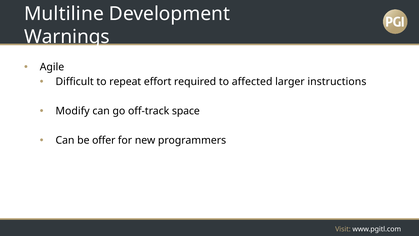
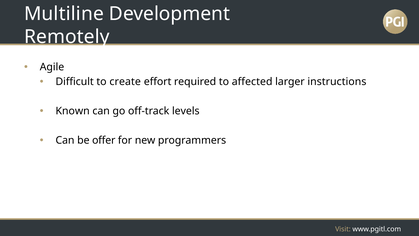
Warnings: Warnings -> Remotely (67, 37)
repeat: repeat -> create (125, 82)
Modify: Modify -> Known (73, 111)
space: space -> levels (186, 111)
